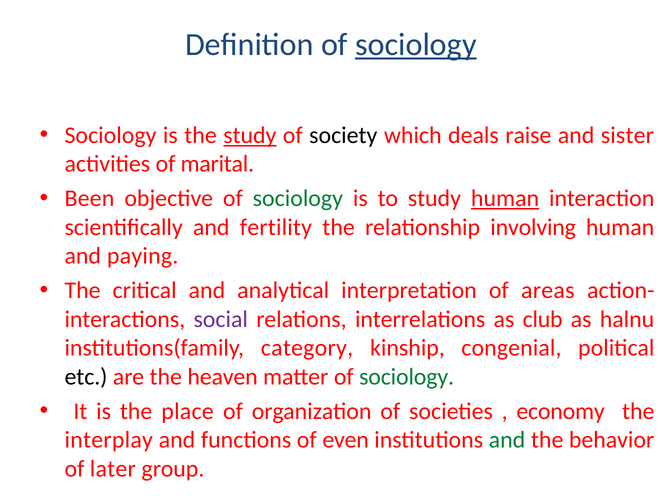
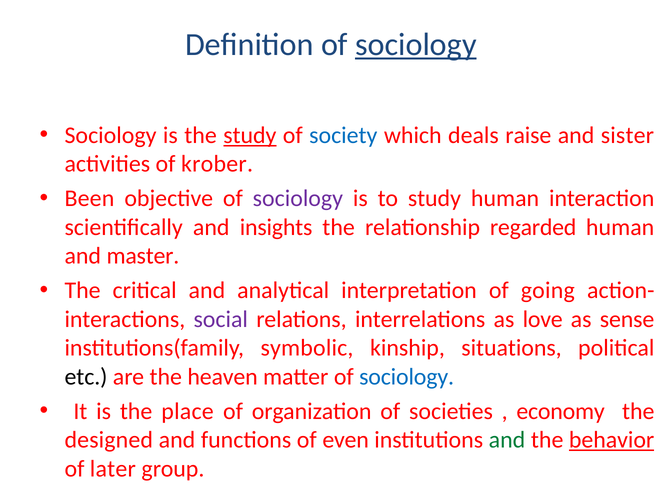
society colour: black -> blue (343, 135)
marital: marital -> krober (217, 164)
sociology colour: green -> purple (298, 198)
human underline: present -> none (505, 198)
fertility: fertility -> insights (276, 227)
involving: involving -> regarded (533, 227)
paying: paying -> master (143, 256)
areas: areas -> going (548, 290)
club: club -> love (543, 319)
halnu: halnu -> sense (627, 319)
category: category -> symbolic (307, 348)
congenial: congenial -> situations (511, 348)
sociology colour: green -> blue (407, 376)
interplay: interplay -> designed (109, 440)
behavior underline: none -> present (612, 440)
